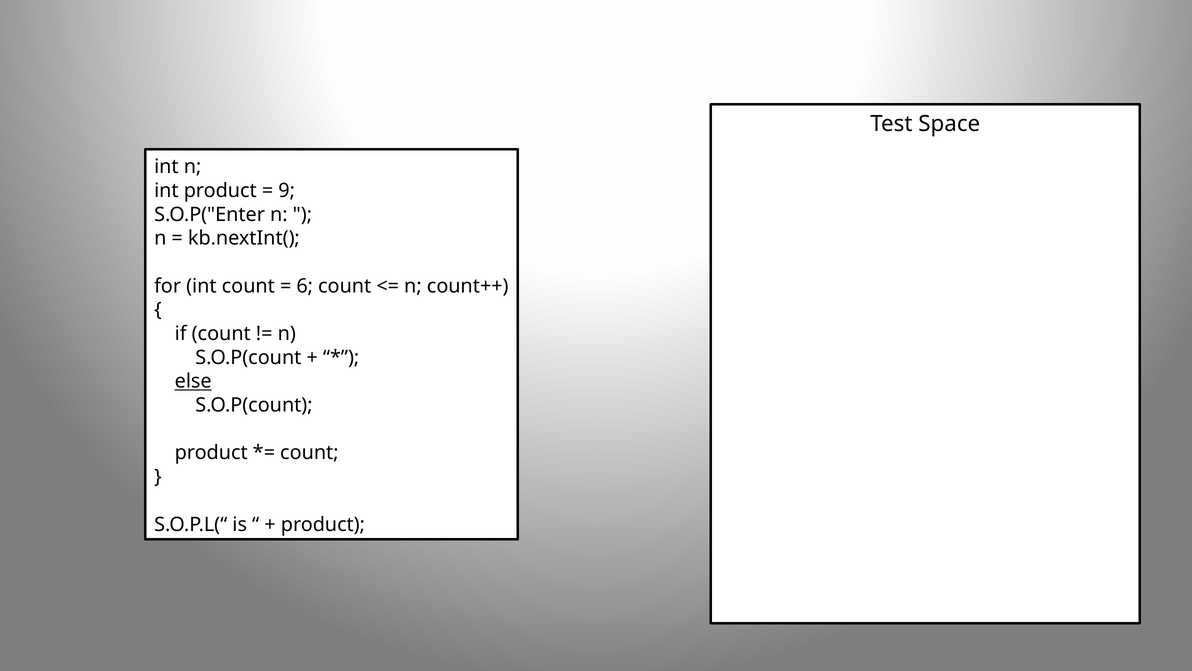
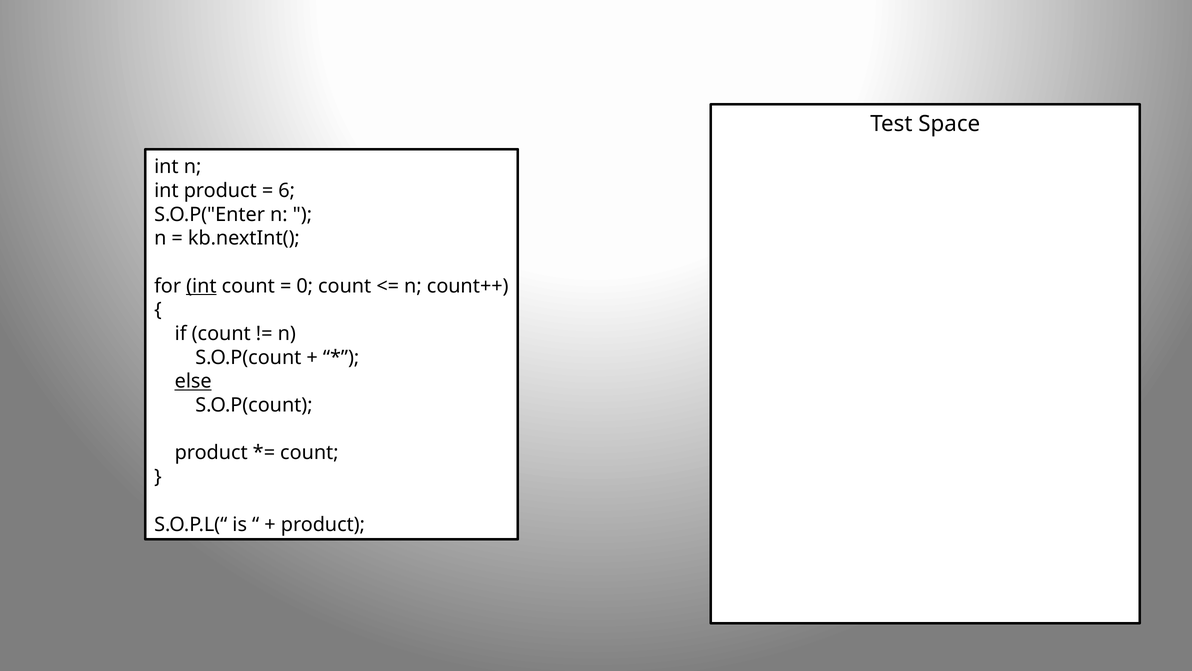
9: 9 -> 6 (287, 190)
int underline: none -> present (201, 286)
6: 6 -> 0 (305, 286)
